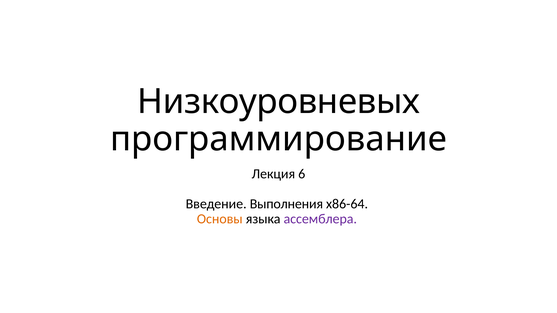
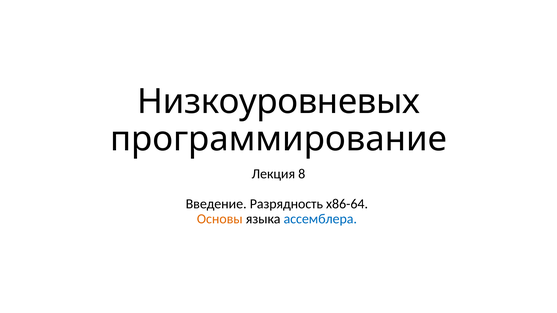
6: 6 -> 8 (302, 174)
Выполнения: Выполнения -> Разрядность (286, 204)
ассемблера colour: purple -> blue (320, 219)
